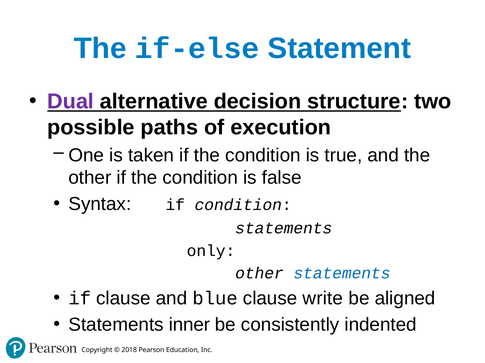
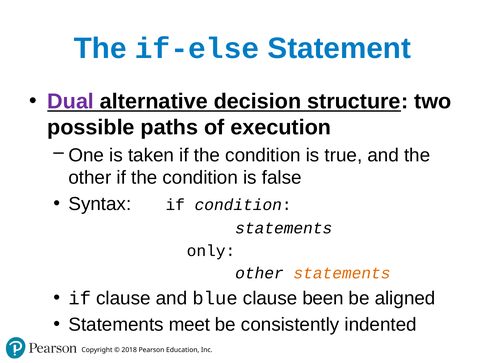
statements colour: blue -> orange (342, 274)
write: write -> been (323, 299)
inner: inner -> meet (189, 325)
